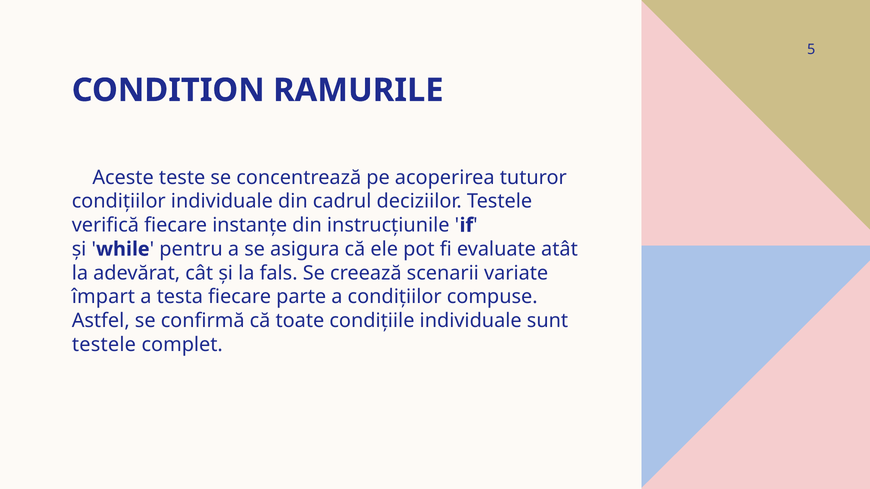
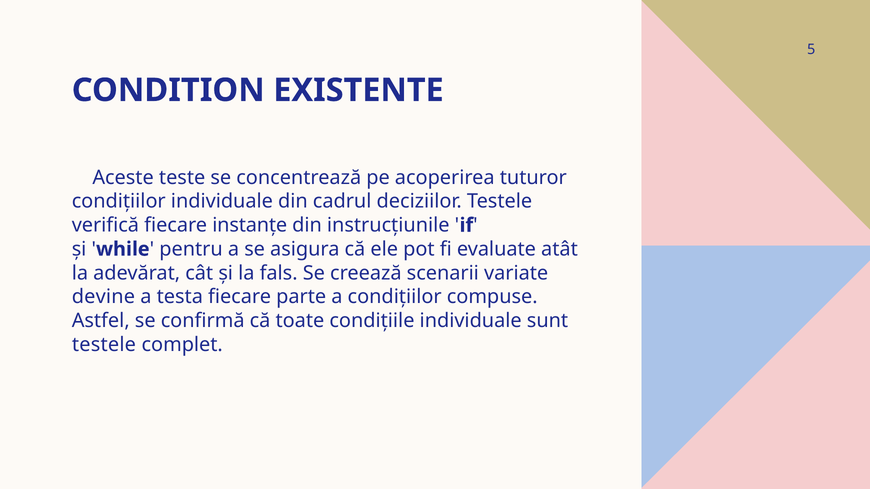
RAMURILE: RAMURILE -> EXISTENTE (358, 90)
împart: împart -> devine (103, 297)
